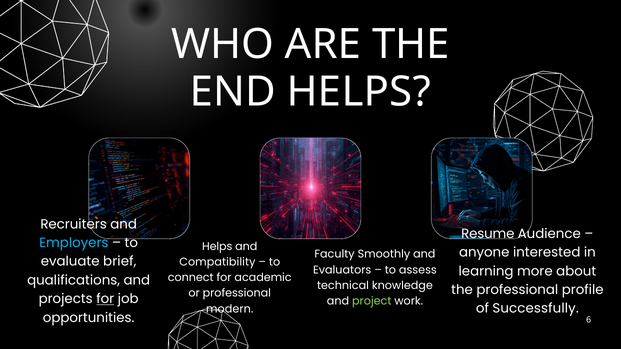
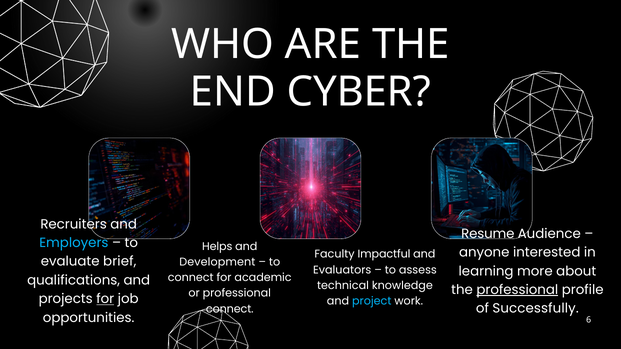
END HELPS: HELPS -> CYBER (359, 92)
Smoothly: Smoothly -> Impactful (384, 254)
Compatibility: Compatibility -> Development (217, 262)
professional underline: none -> present (517, 290)
project colour: light green -> light blue (372, 301)
modern: modern -> connect (230, 309)
